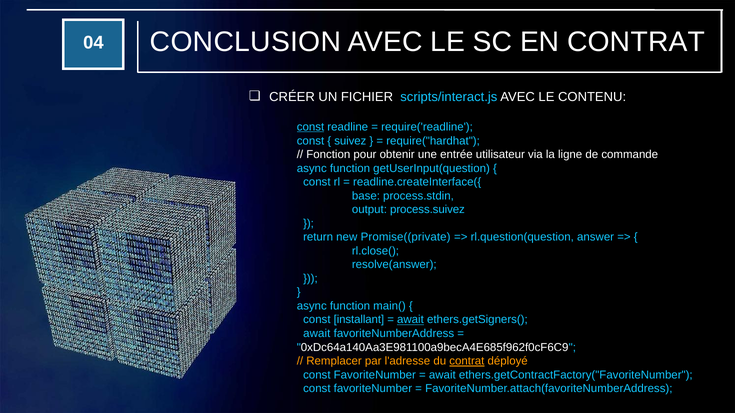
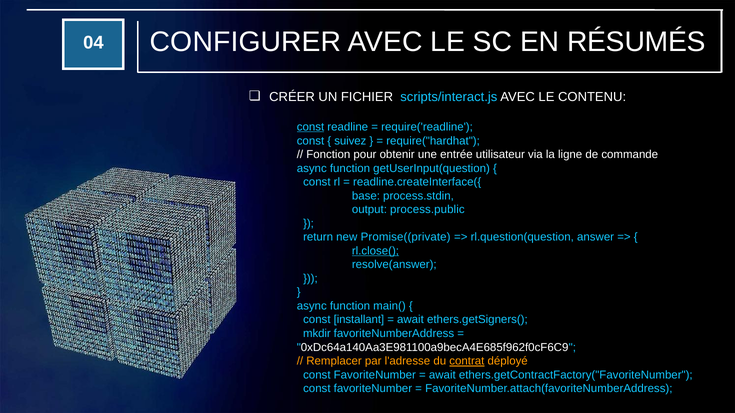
CONCLUSION: CONCLUSION -> CONFIGURER (246, 42)
EN CONTRAT: CONTRAT -> RÉSUMÉS (636, 42)
process.suivez: process.suivez -> process.public (427, 210)
rl.close( underline: none -> present (375, 251)
await underline: present -> none (410, 320)
await: await -> mkdir (317, 334)
